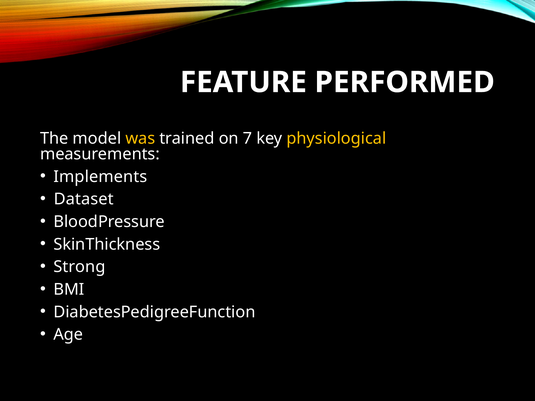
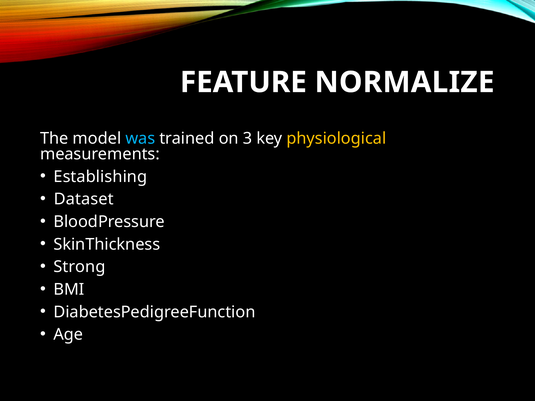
PERFORMED: PERFORMED -> NORMALIZE (405, 82)
was colour: yellow -> light blue (140, 138)
7: 7 -> 3 (247, 138)
Implements: Implements -> Establishing (100, 177)
